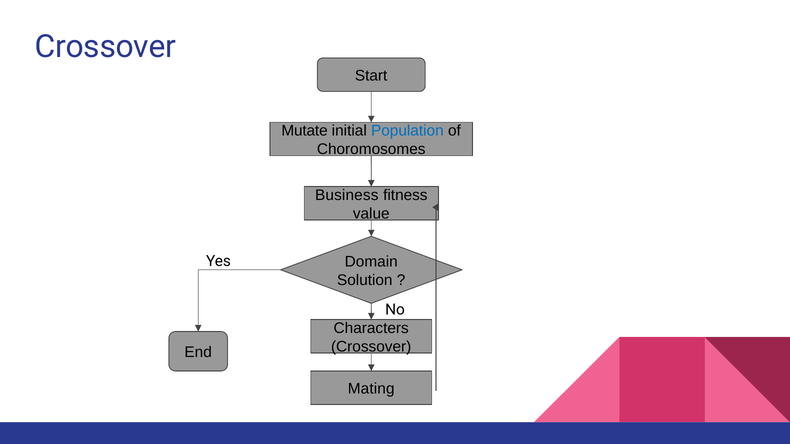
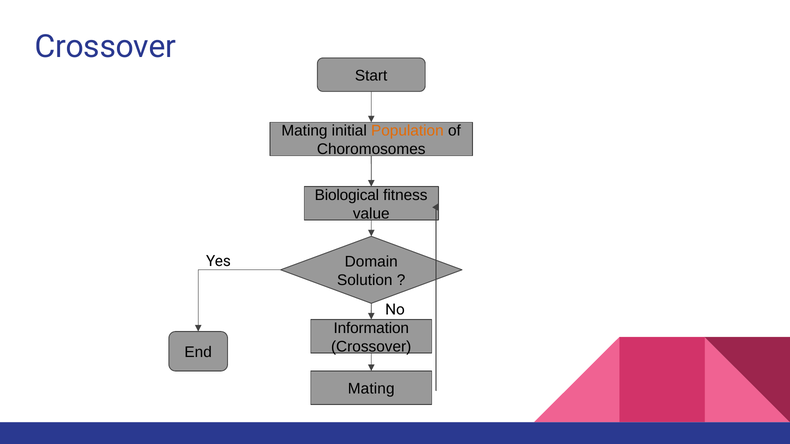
Mutate: Mutate -> Mating (304, 131)
Population colour: blue -> orange (407, 131)
Business: Business -> Biological (347, 195)
Characters: Characters -> Information (371, 328)
